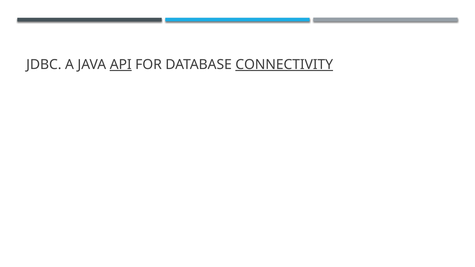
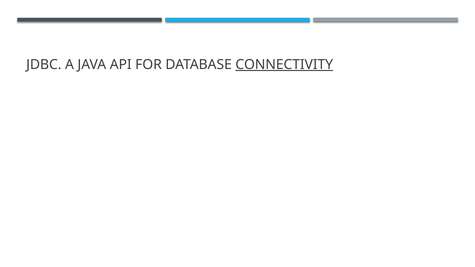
API underline: present -> none (121, 65)
